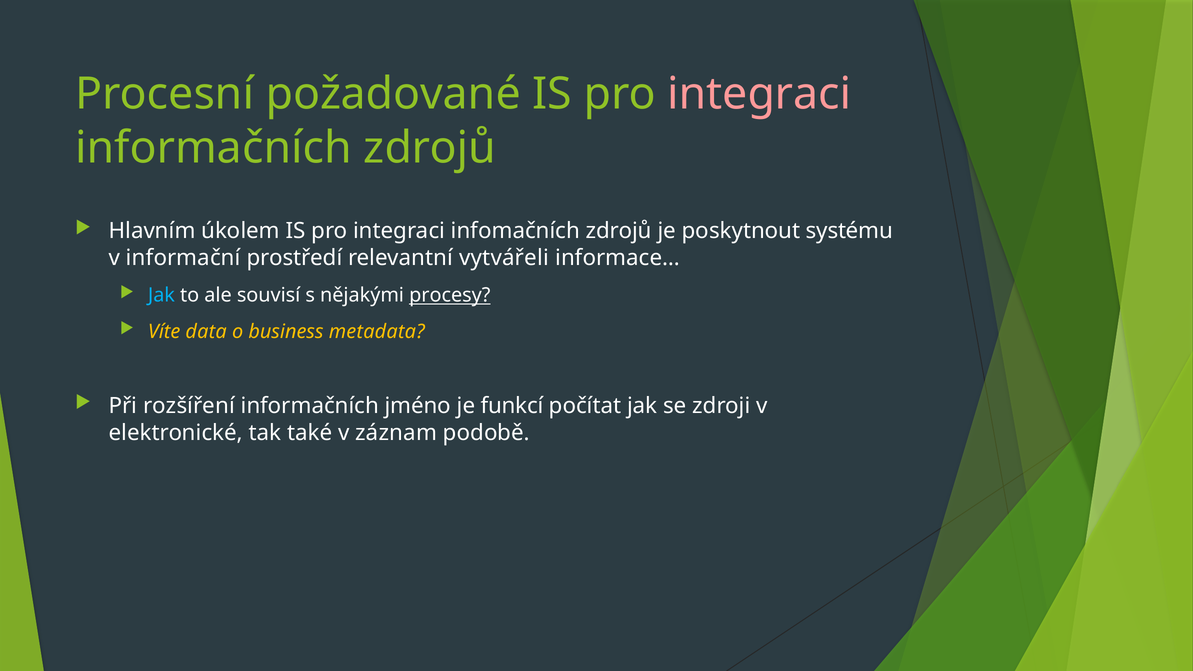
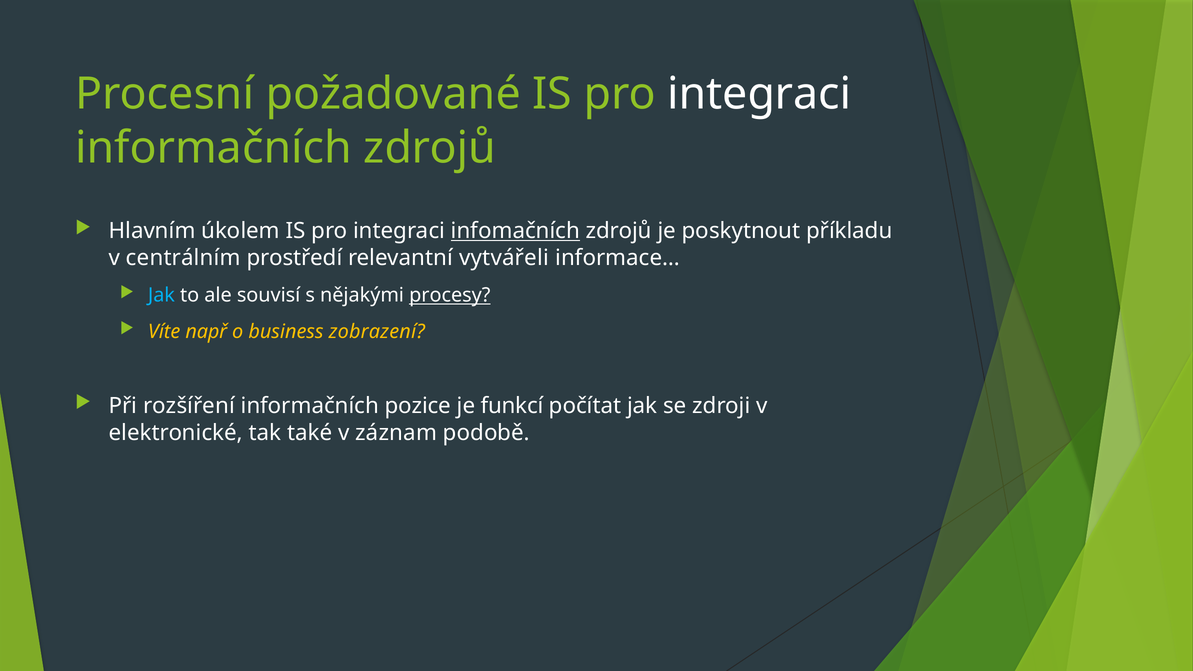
integraci colour: pink -> white (759, 94)
infomačních underline: none -> present (515, 231)
systému: systému -> příkladu (849, 231)
informační: informační -> centrálním (183, 258)
data: data -> např (206, 332)
metadata: metadata -> zobrazení (377, 332)
jméno: jméno -> pozice (418, 406)
